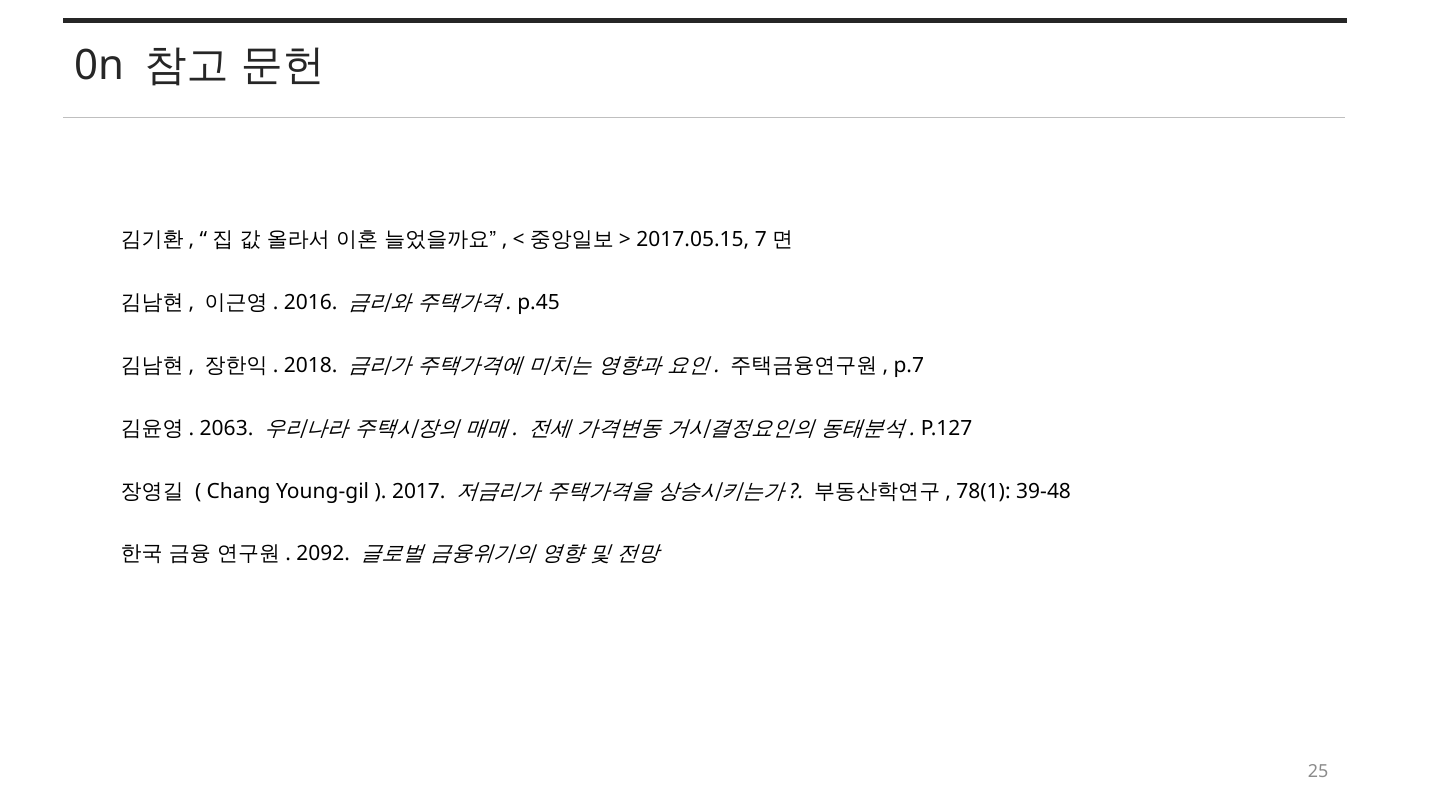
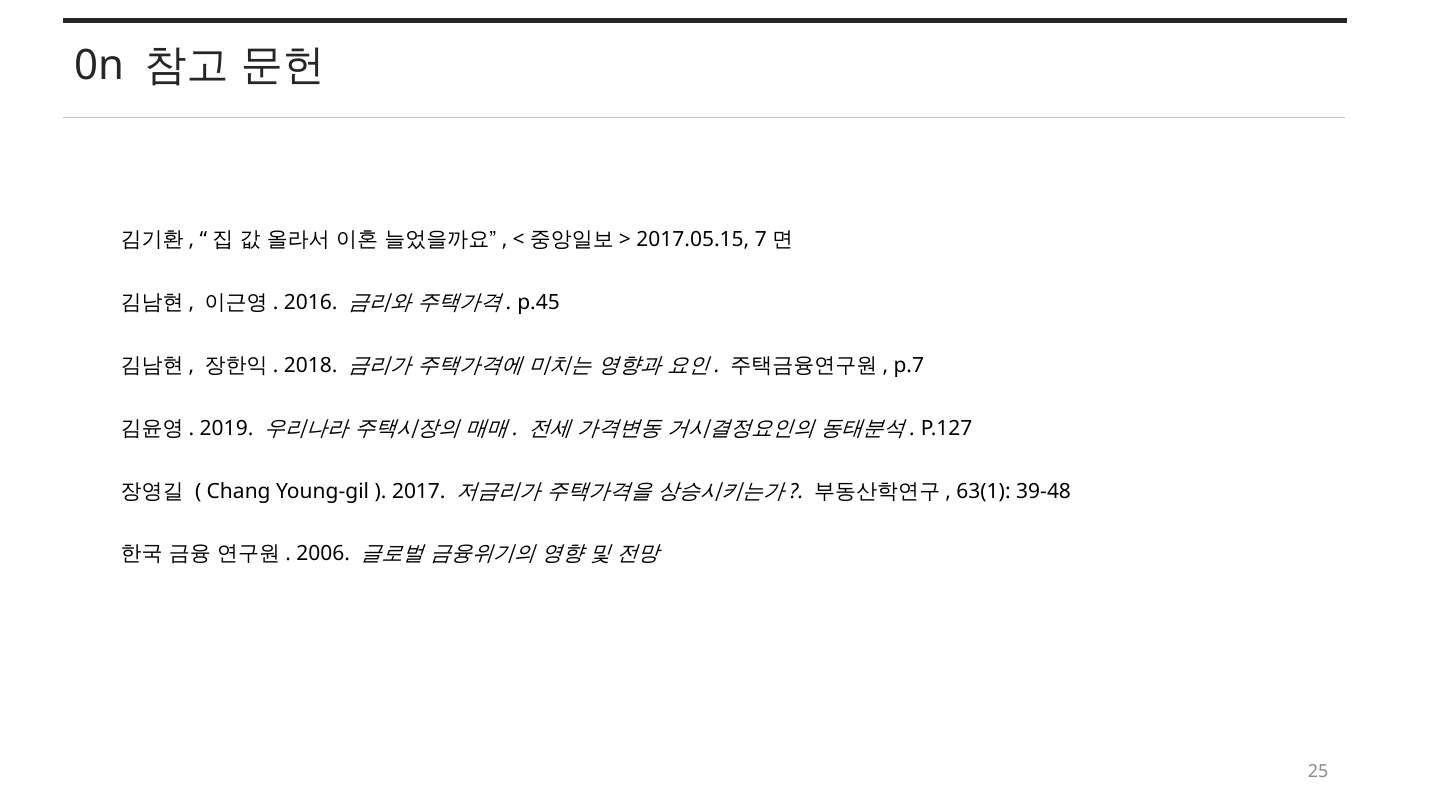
2063: 2063 -> 2019 (227, 428)
78(1: 78(1 -> 63(1 (984, 491)
2092: 2092 -> 2006 (323, 554)
